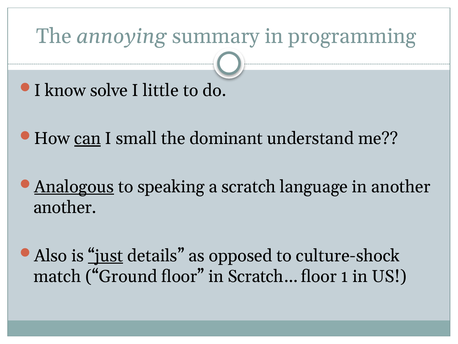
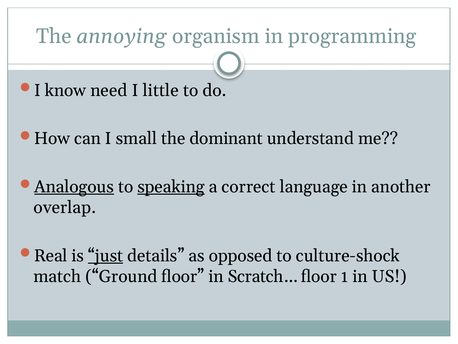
summary: summary -> organism (216, 36)
solve: solve -> need (109, 90)
can underline: present -> none (88, 138)
speaking underline: none -> present (171, 187)
scratch: scratch -> correct (249, 187)
another: another -> overlap (65, 207)
Also: Also -> Real (51, 255)
